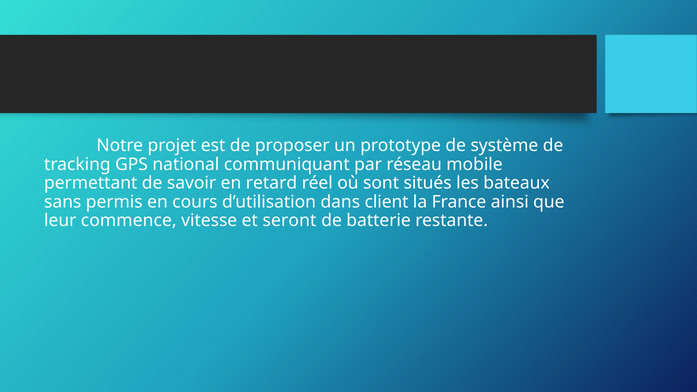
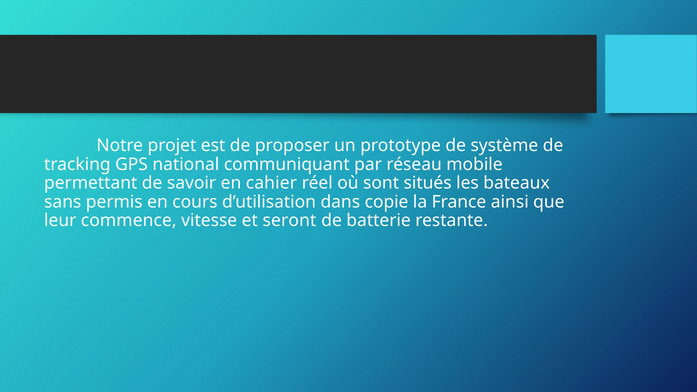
retard: retard -> cahier (271, 183)
client: client -> copie (387, 202)
